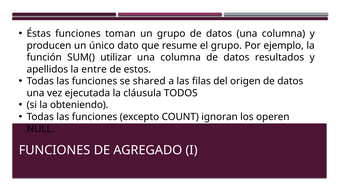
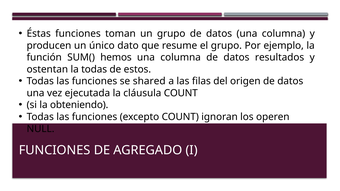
utilizar: utilizar -> hemos (116, 57)
apellidos: apellidos -> ostentan (47, 69)
la entre: entre -> todas (94, 69)
cláusula TODOS: TODOS -> COUNT (181, 93)
